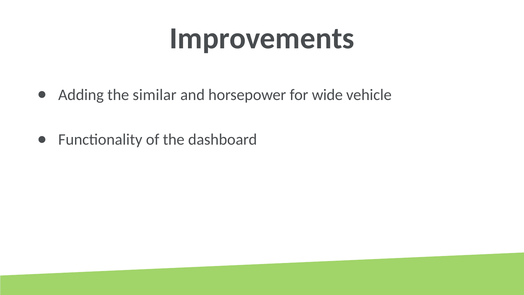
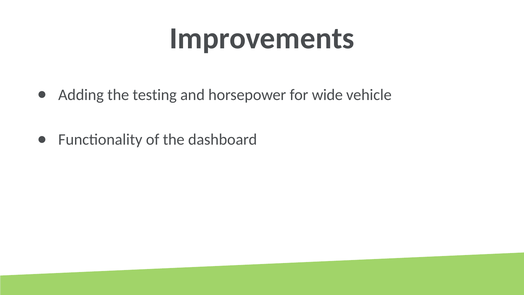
similar: similar -> testing (155, 95)
